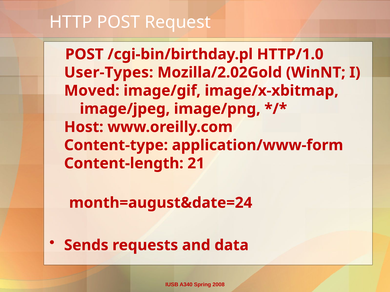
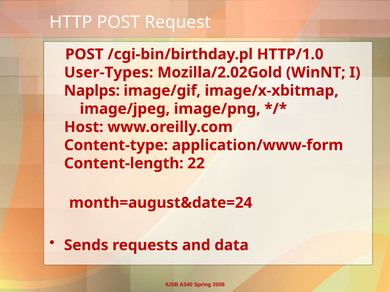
Moved: Moved -> Naplps (92, 91)
21: 21 -> 22 (196, 164)
